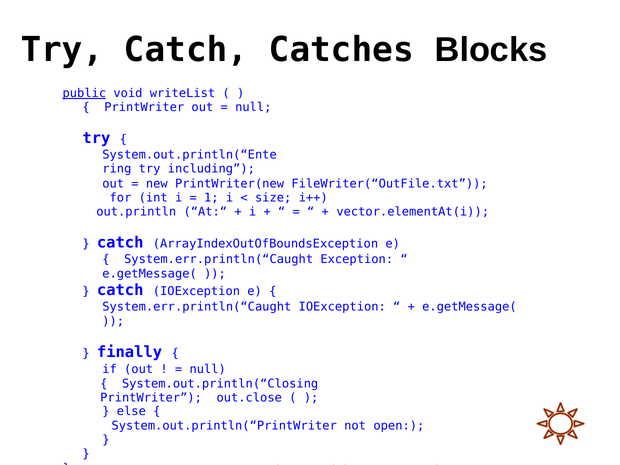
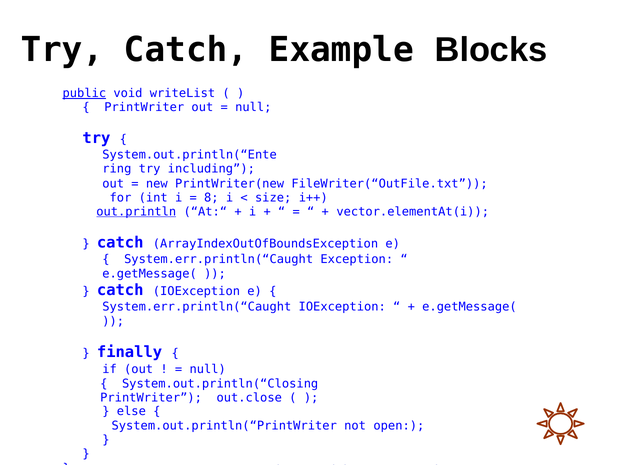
Catches: Catches -> Example (341, 50)
1: 1 -> 8 (211, 198)
out.println underline: none -> present (136, 212)
